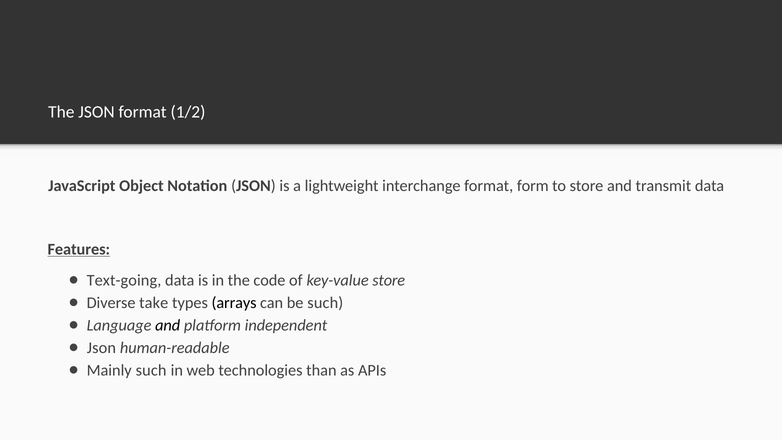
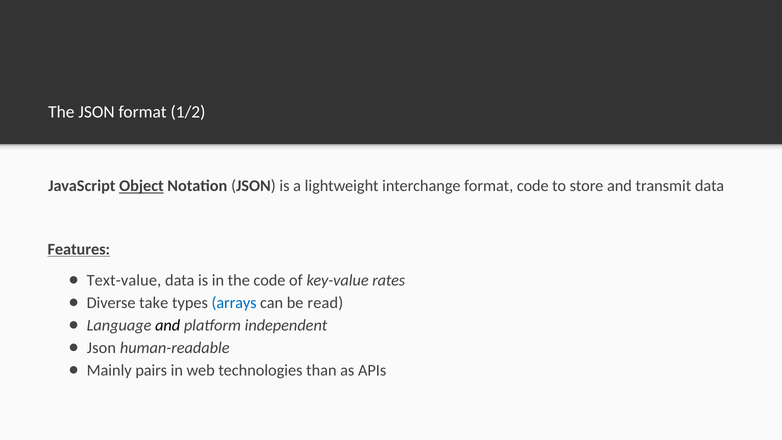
Object underline: none -> present (141, 186)
format form: form -> code (533, 186)
Text-going: Text-going -> Text-value (124, 280)
key-value store: store -> rates (389, 280)
arrays colour: black -> blue (234, 303)
be such: such -> read (325, 303)
Mainly such: such -> pairs (151, 370)
